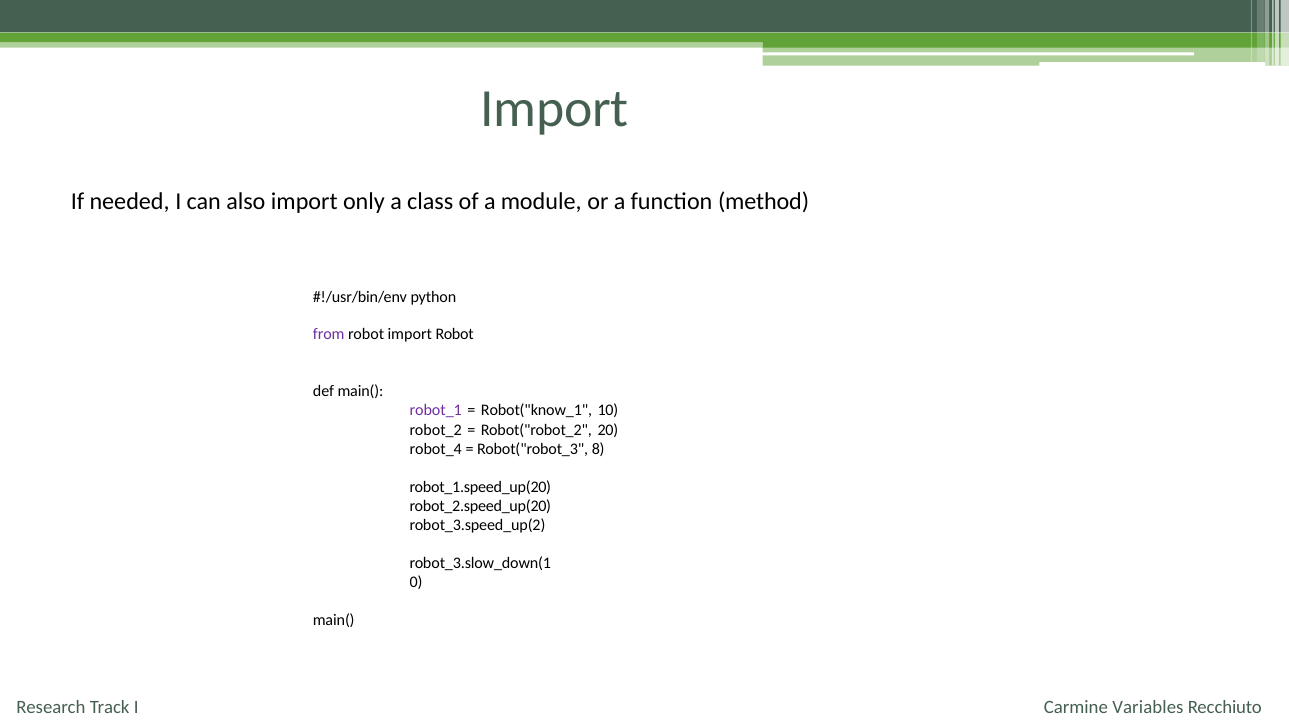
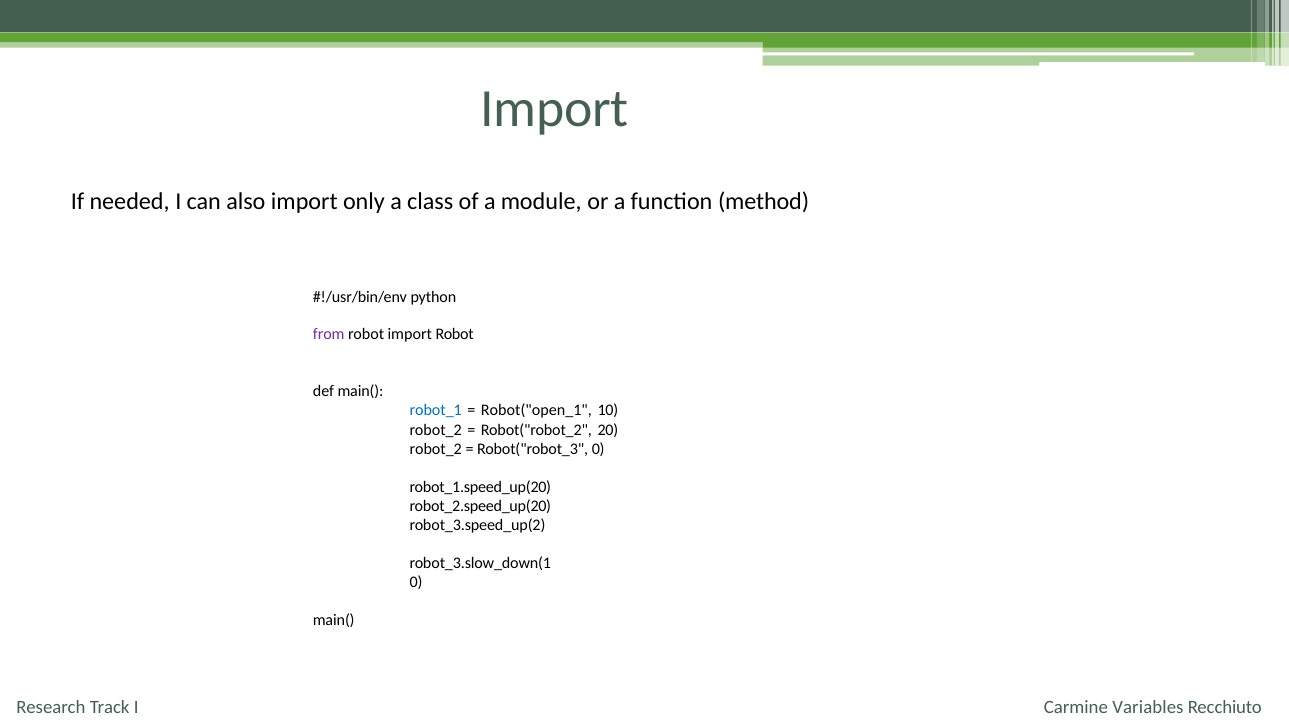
robot_1 colour: purple -> blue (436, 411)
Robot("know_1: Robot("know_1 -> Robot("open_1 (536, 411)
robot_4: robot_4 -> robot_2 (436, 449)
Robot("robot_3 8: 8 -> 0 (598, 449)
